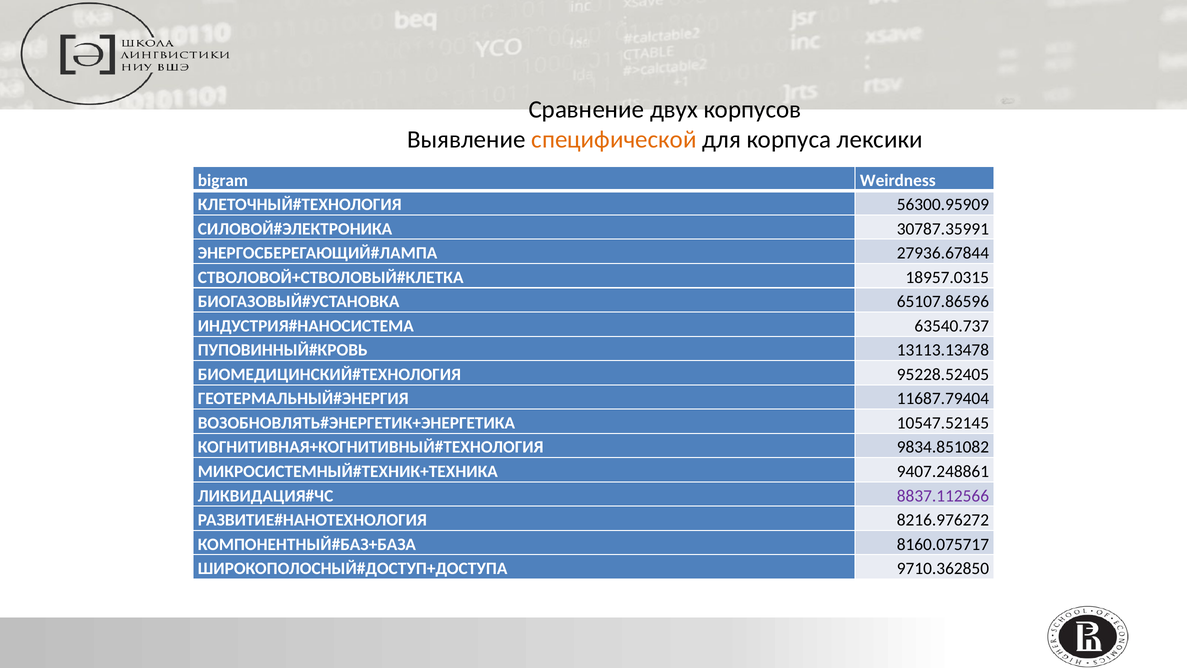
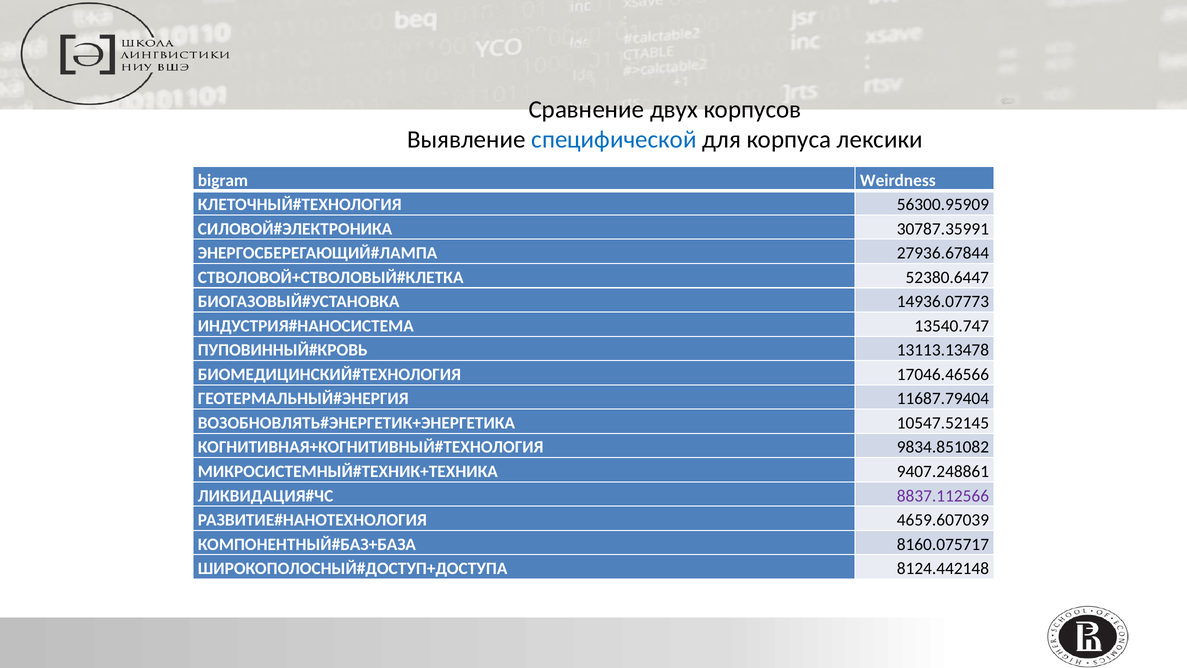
специфической colour: orange -> blue (614, 139)
18957.0315: 18957.0315 -> 52380.6447 (947, 277)
65107.86596: 65107.86596 -> 14936.07773 (943, 302)
63540.737: 63540.737 -> 13540.747 (952, 326)
95228.52405: 95228.52405 -> 17046.46566 (943, 374)
8216.976272: 8216.976272 -> 4659.607039 (943, 520)
9710.362850: 9710.362850 -> 8124.442148 (943, 568)
